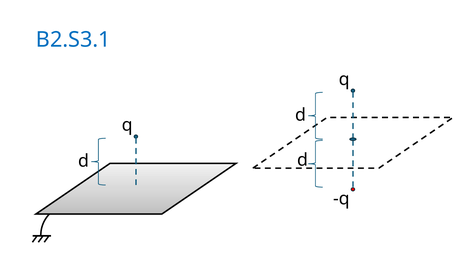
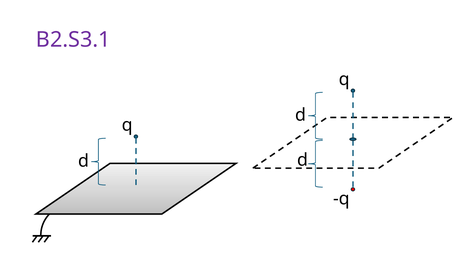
B2.S3.1 colour: blue -> purple (73, 40)
